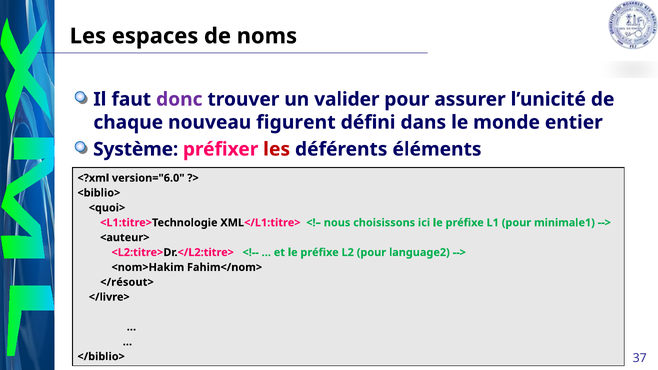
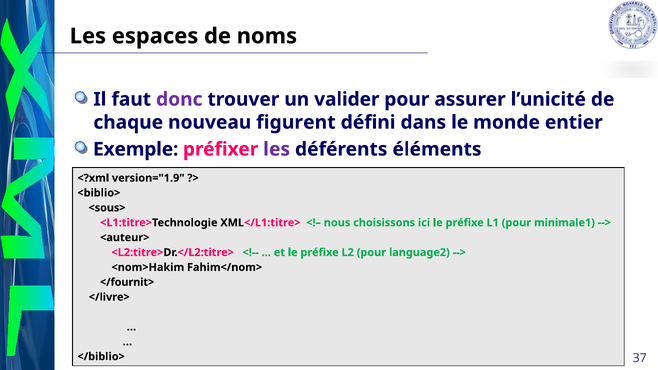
Système: Système -> Exemple (136, 149)
les colour: red -> purple (277, 149)
version="6.0: version="6.0 -> version="1.9 (148, 178)
<quoi>: <quoi> -> <sous> (107, 208)
</résout>: </résout> -> </fournit> (127, 282)
